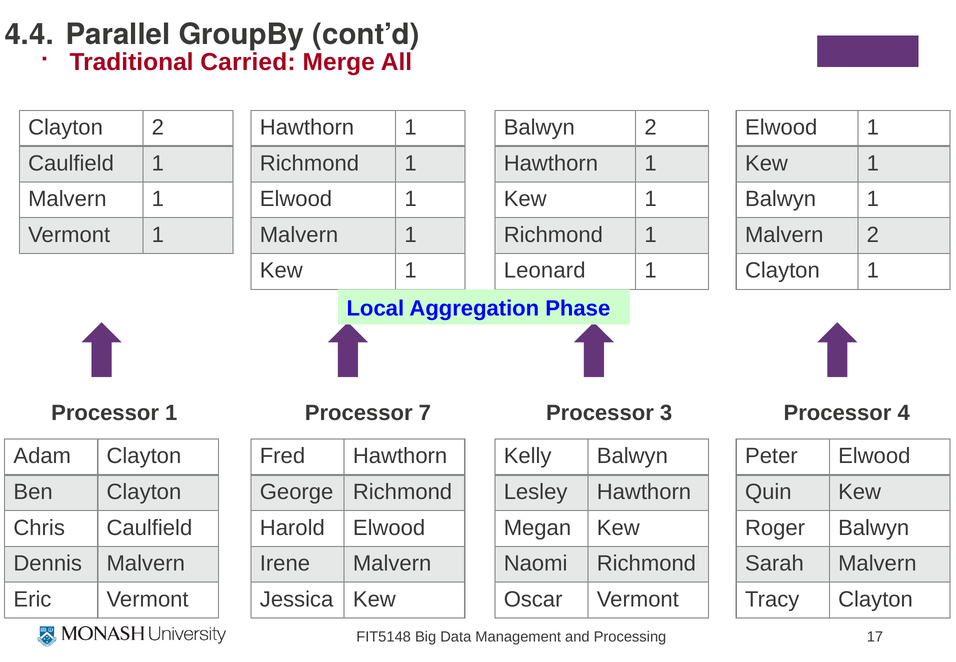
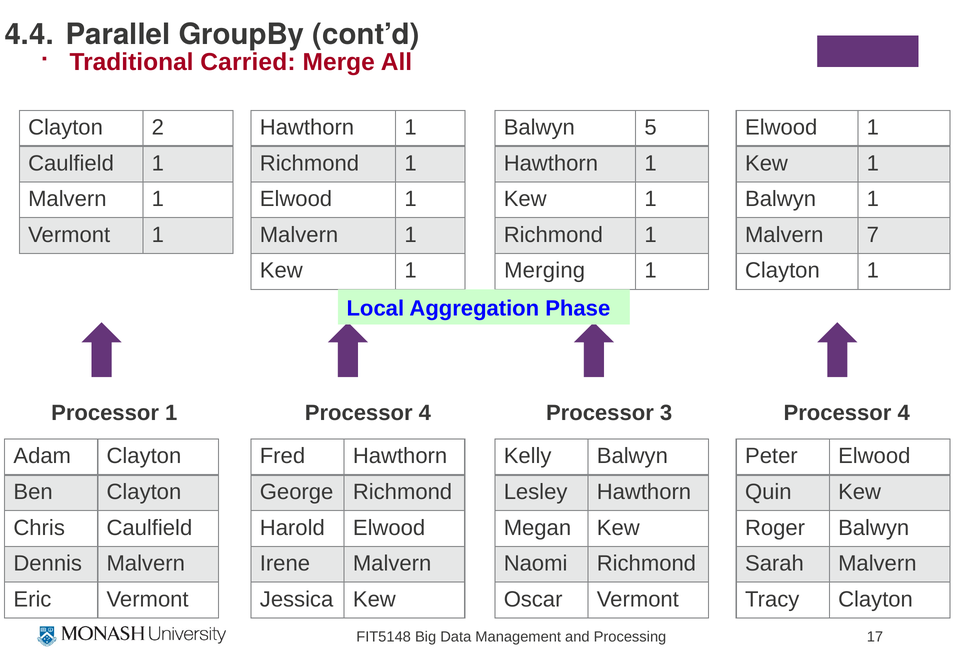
Balwyn 2: 2 -> 5 (651, 127)
Malvern 2: 2 -> 7 (873, 235)
Leonard: Leonard -> Merging (545, 271)
1 Processor 7: 7 -> 4 (425, 413)
